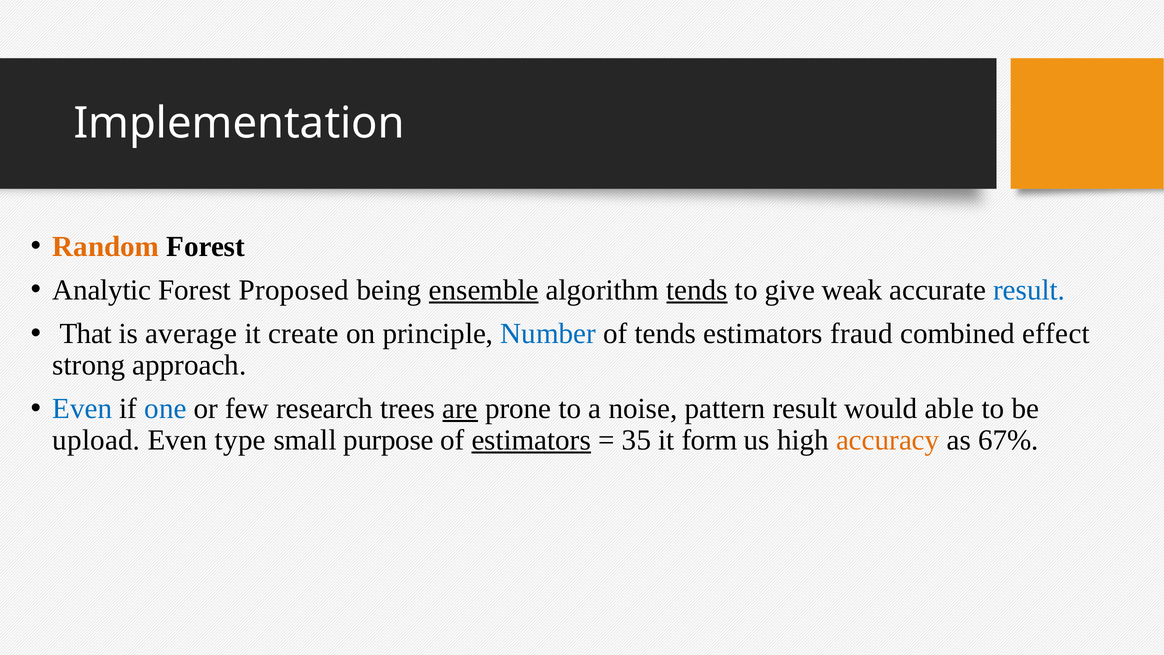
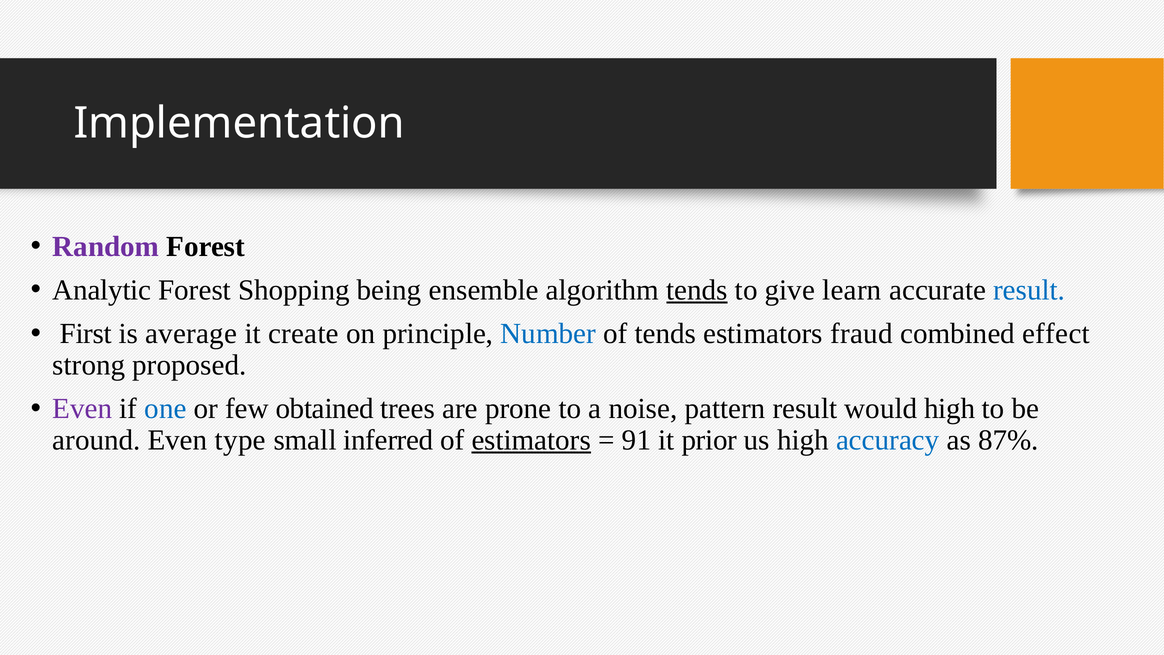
Random colour: orange -> purple (106, 246)
Proposed: Proposed -> Shopping (294, 290)
ensemble underline: present -> none (484, 290)
weak: weak -> learn (852, 290)
That: That -> First (86, 333)
approach: approach -> proposed (189, 365)
Even colour: blue -> purple (82, 408)
research: research -> obtained (325, 408)
are underline: present -> none (460, 408)
would able: able -> high (950, 408)
upload: upload -> around (96, 440)
purpose: purpose -> inferred (388, 440)
35: 35 -> 91 (637, 440)
form: form -> prior (709, 440)
accuracy colour: orange -> blue (888, 440)
67%: 67% -> 87% (1008, 440)
